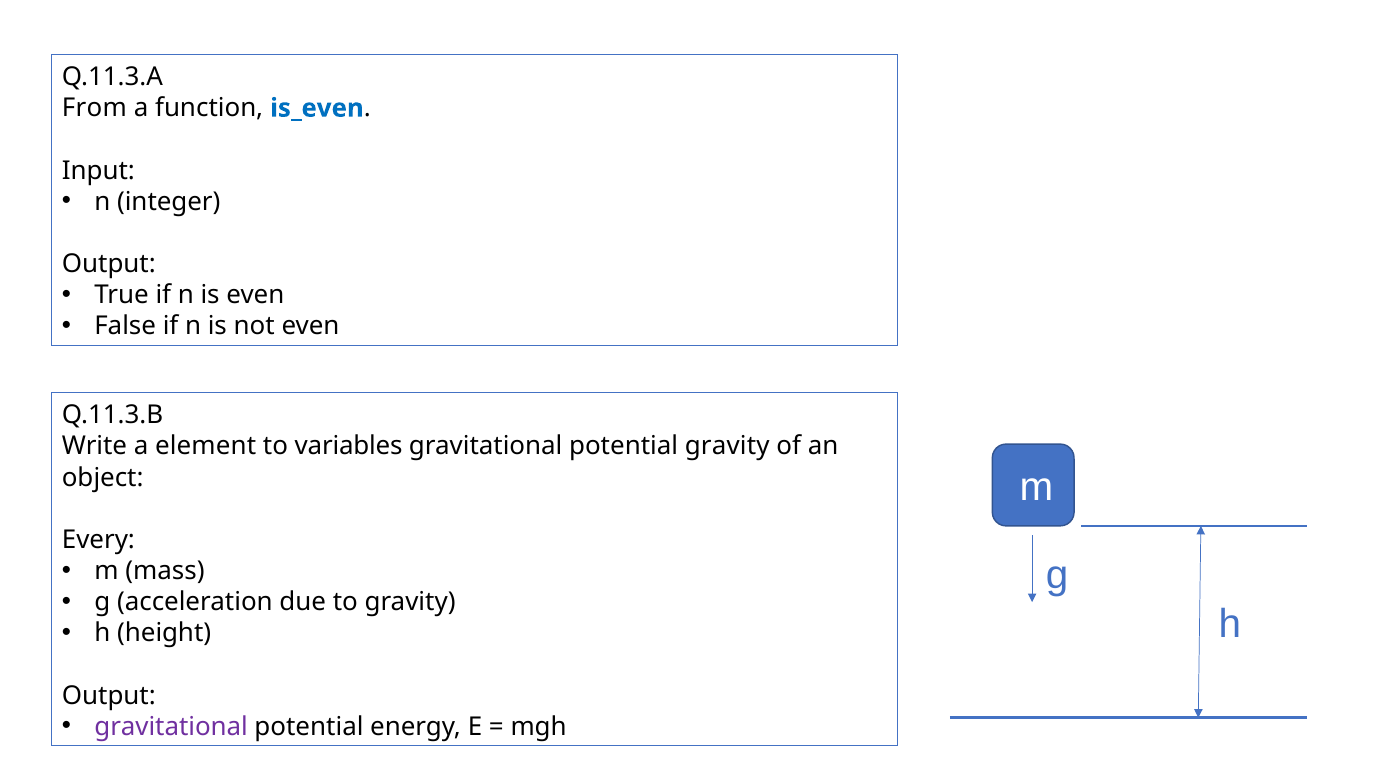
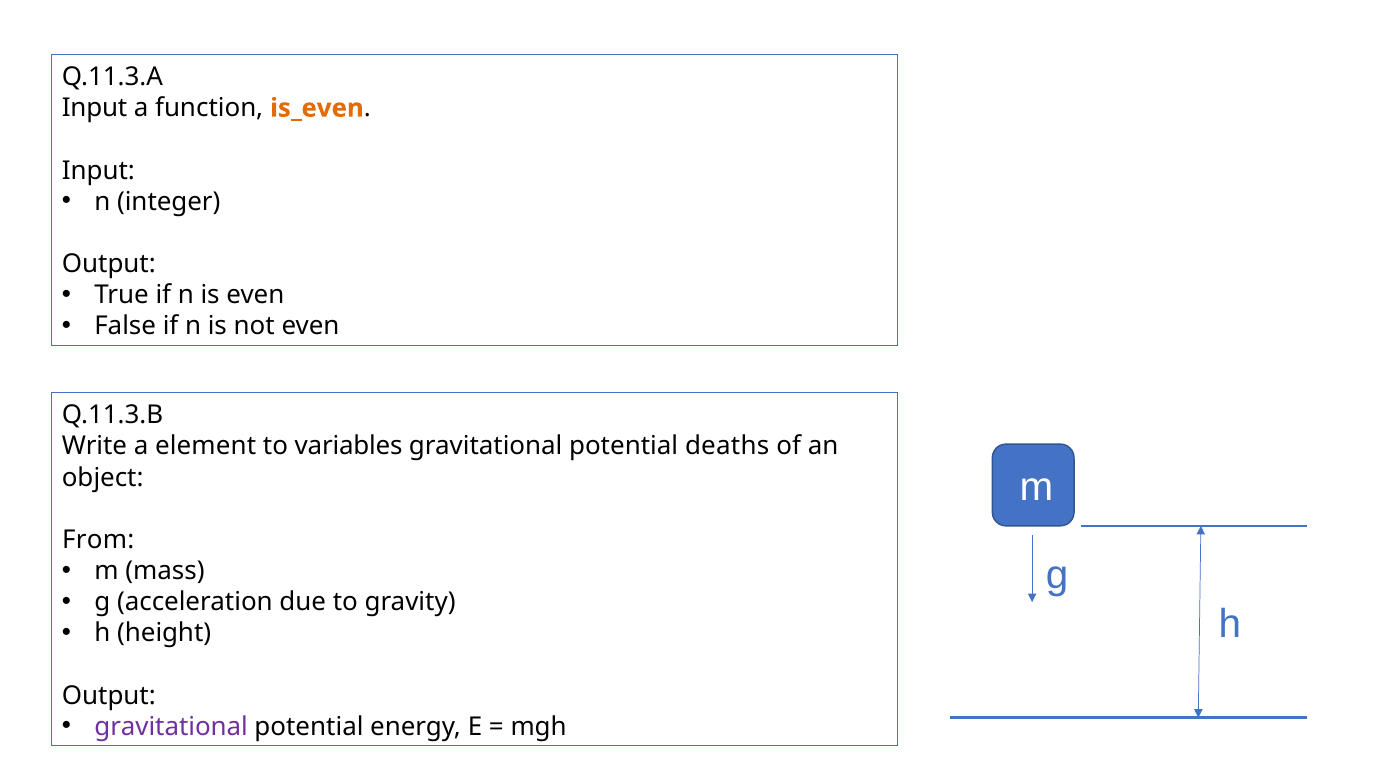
From: From -> Input (95, 108)
is_even colour: blue -> orange (317, 108)
potential gravity: gravity -> deaths (727, 446)
Every: Every -> From (98, 539)
